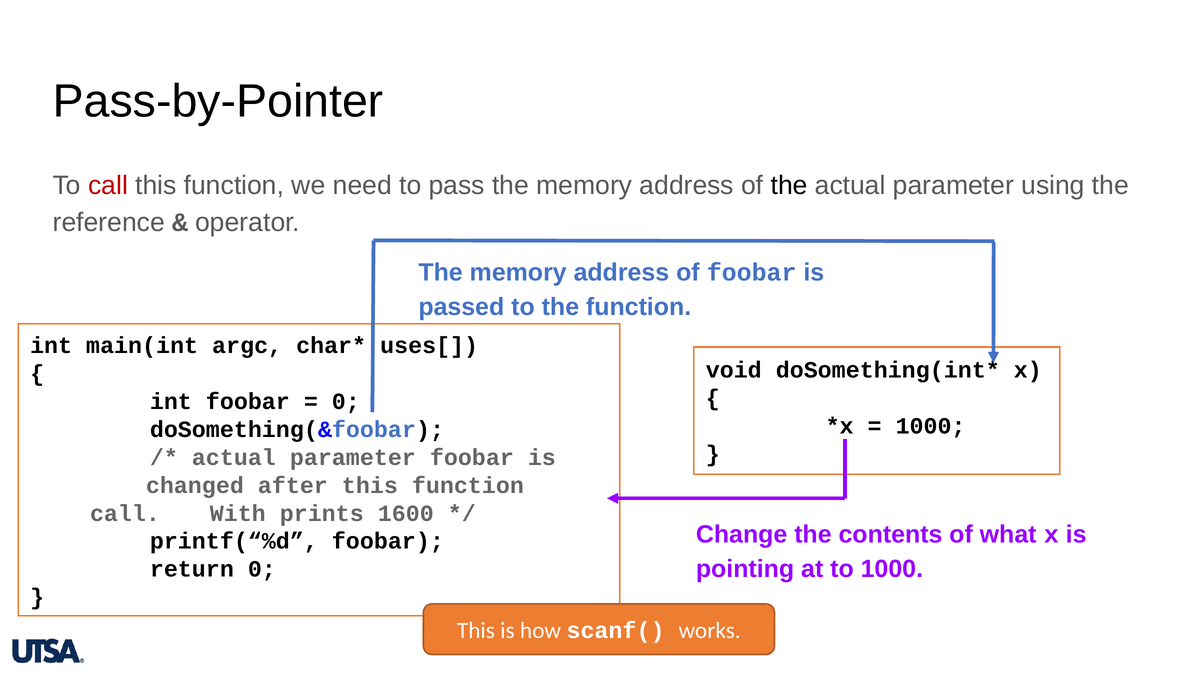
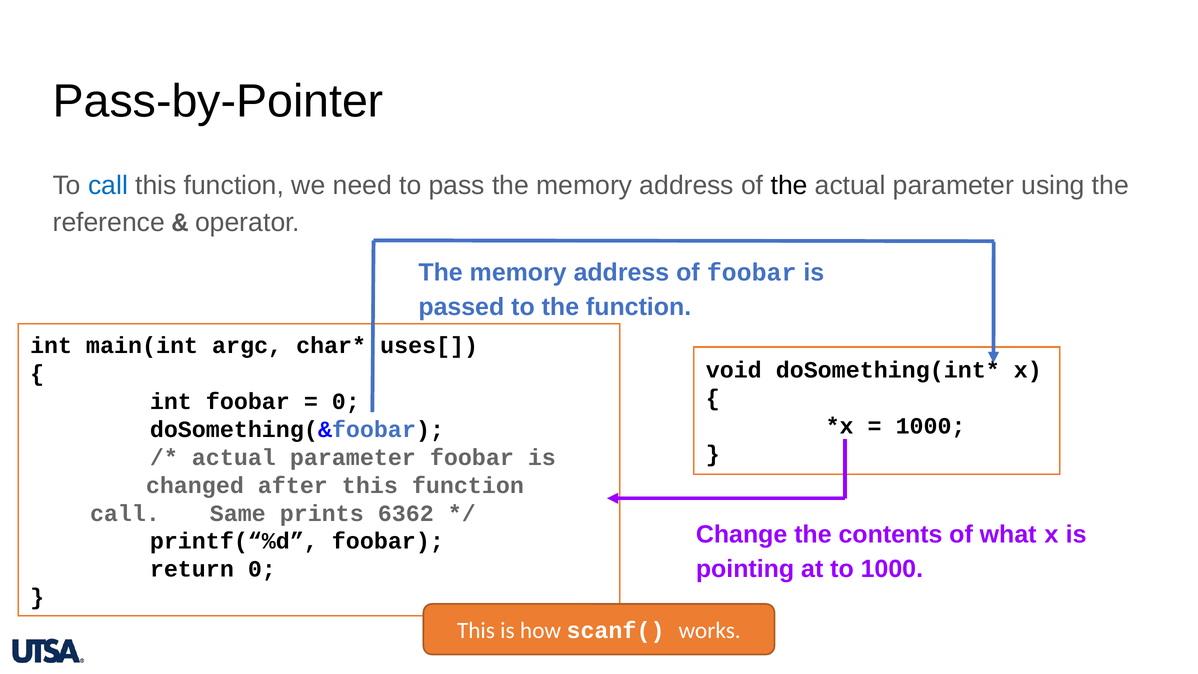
call colour: red -> blue (108, 186)
With: With -> Same (238, 513)
1600: 1600 -> 6362 (406, 513)
